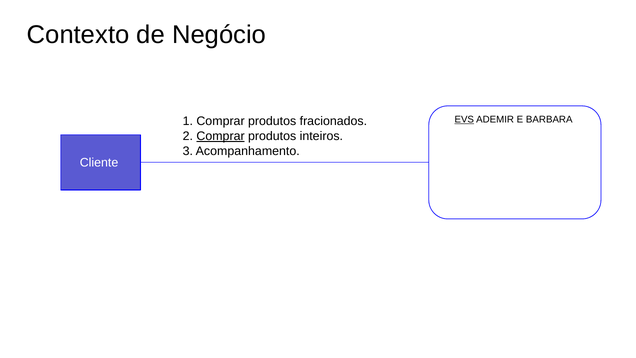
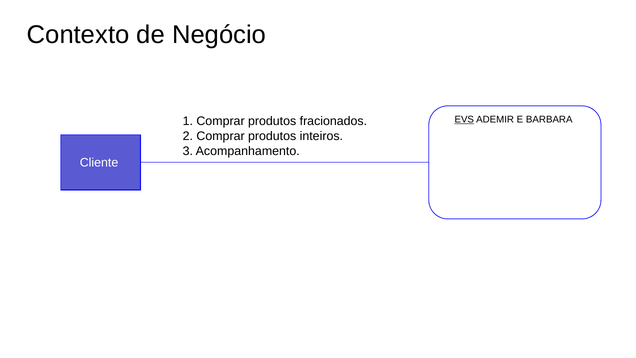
Comprar underline: present -> none (221, 136)
